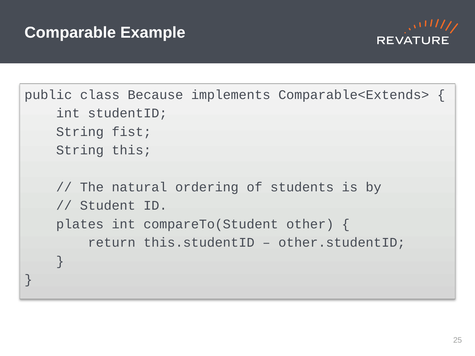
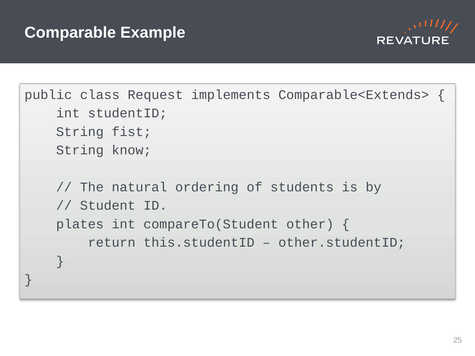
Because: Because -> Request (155, 95)
this: this -> know (132, 150)
